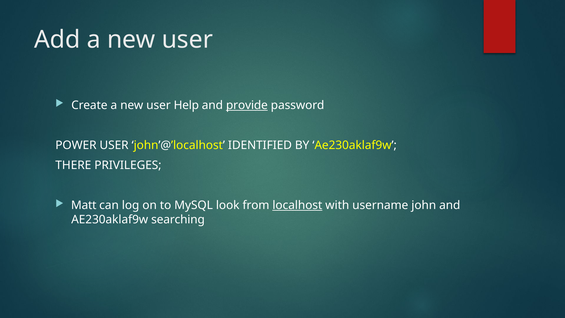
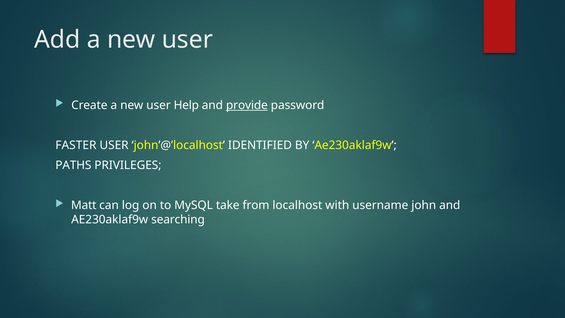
POWER: POWER -> FASTER (76, 145)
THERE: THERE -> PATHS (73, 165)
look: look -> take (228, 205)
localhost underline: present -> none (297, 205)
